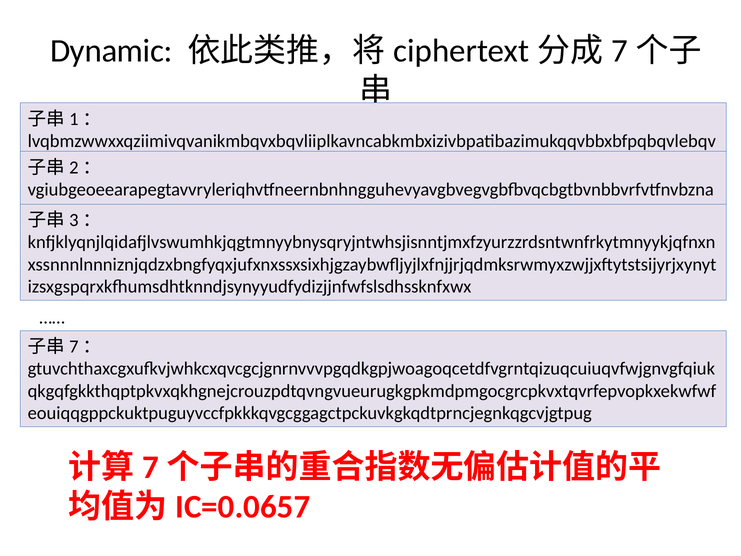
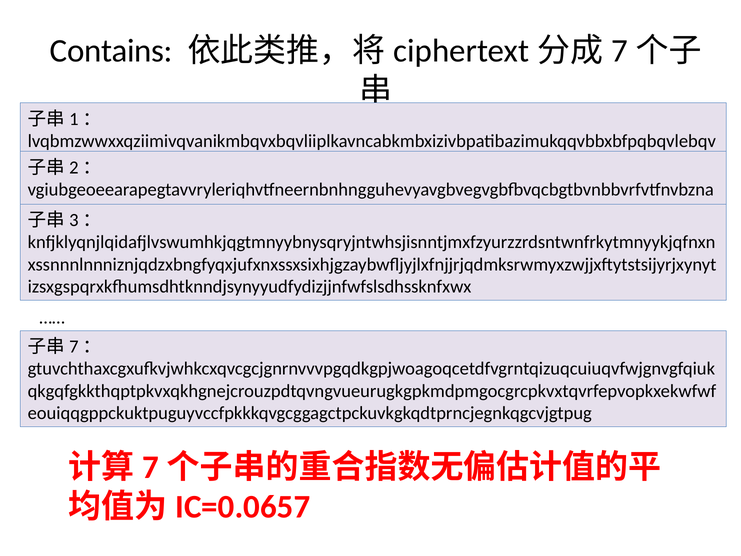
Dynamic: Dynamic -> Contains (111, 51)
